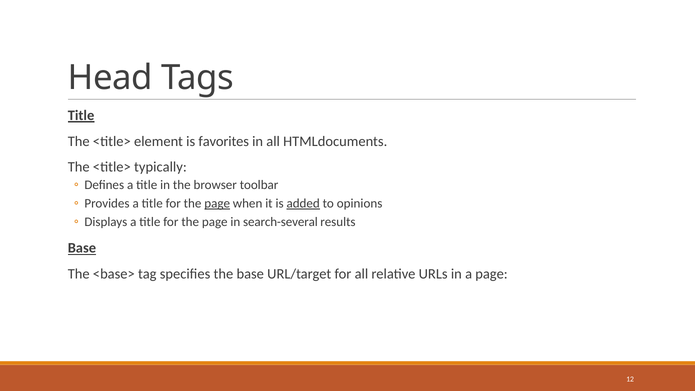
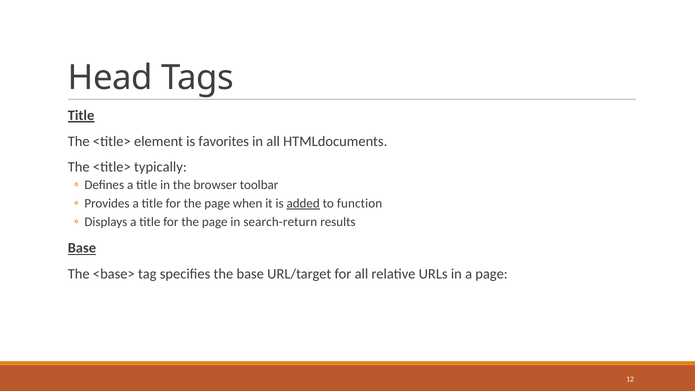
page underline: present -> none (217, 203)
opinions: opinions -> function (360, 203)
search-several: search-several -> search-return (280, 222)
